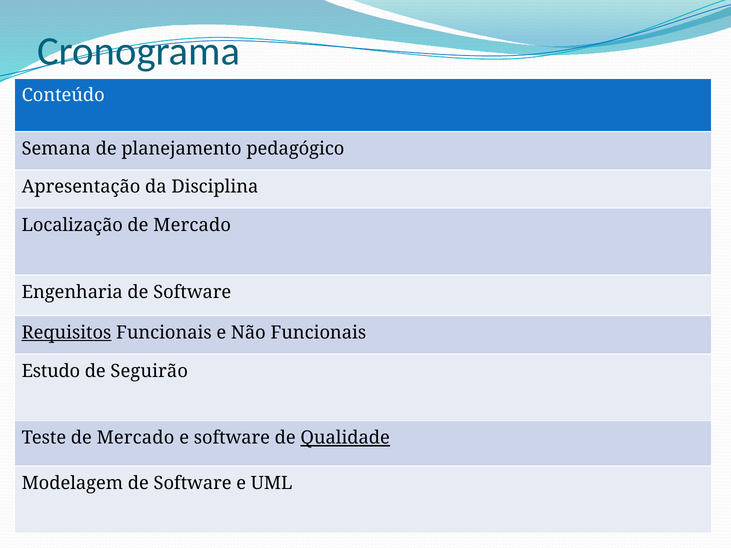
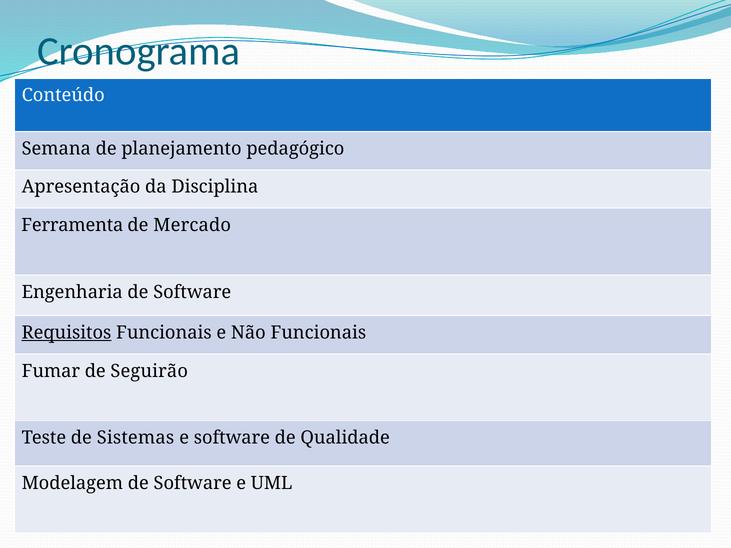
Localização: Localização -> Ferramenta (72, 225)
Estudo: Estudo -> Fumar (51, 371)
Teste de Mercado: Mercado -> Sistemas (135, 438)
Qualidade underline: present -> none (345, 438)
